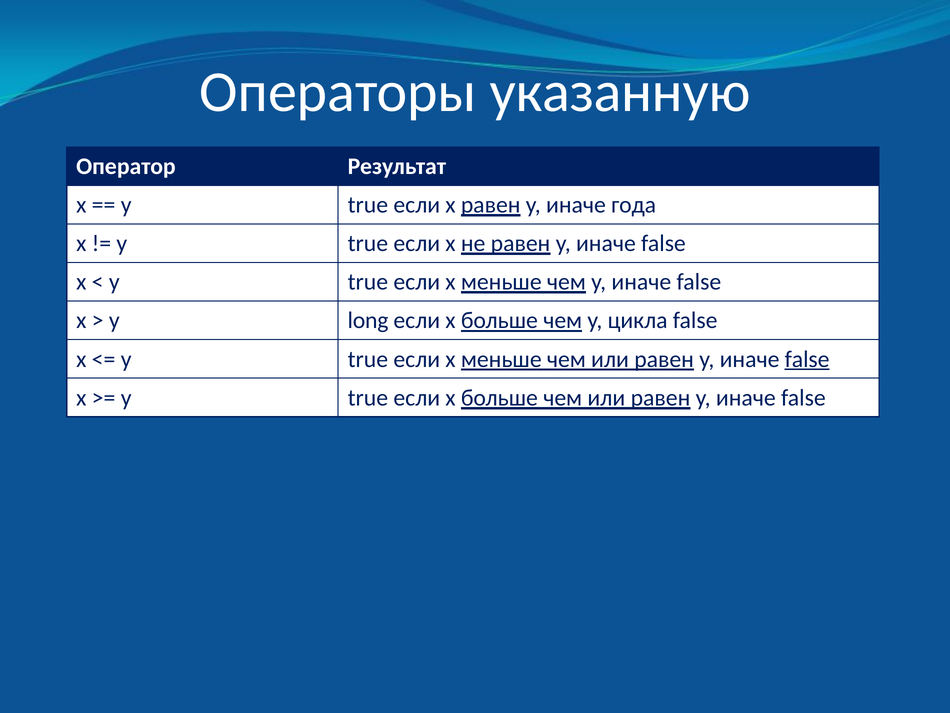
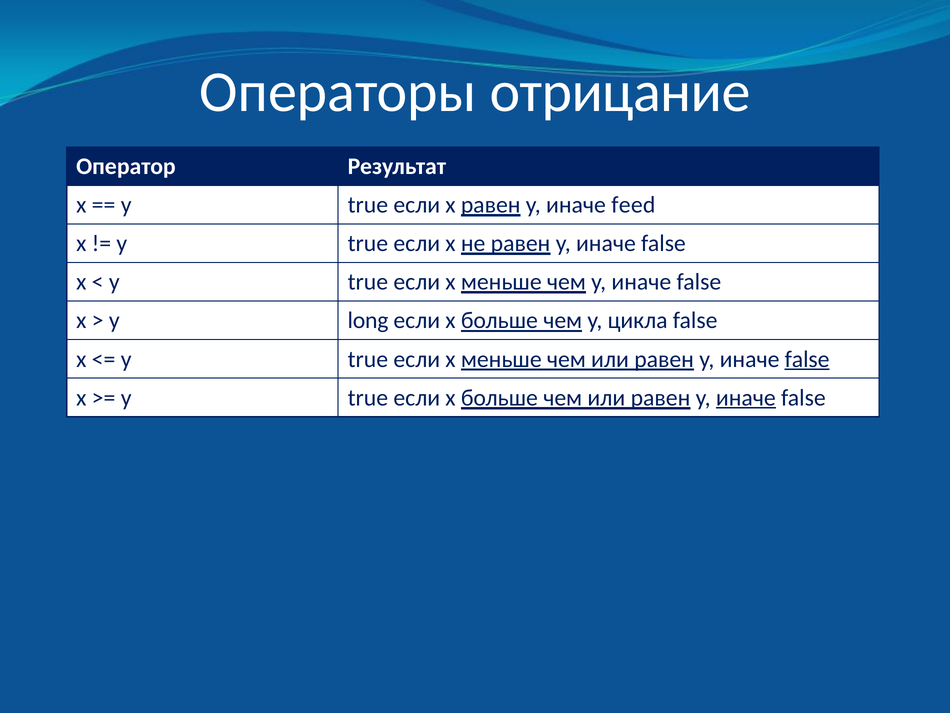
указанную: указанную -> отрицание (620, 92)
года: года -> feed (633, 205)
иначе underline: none -> present (746, 397)
